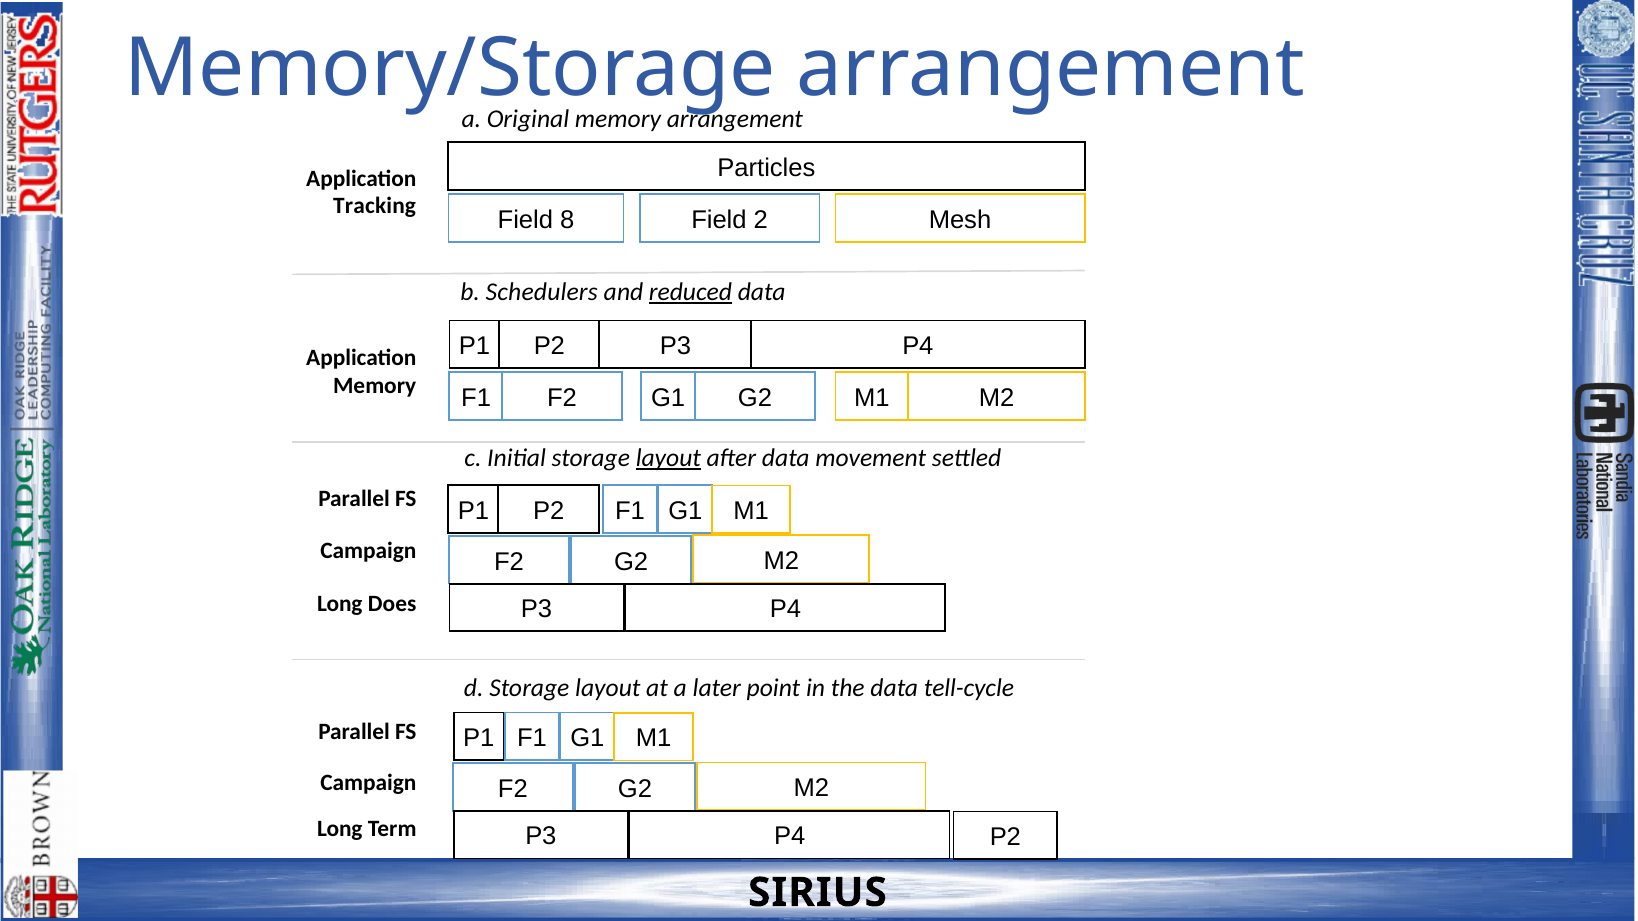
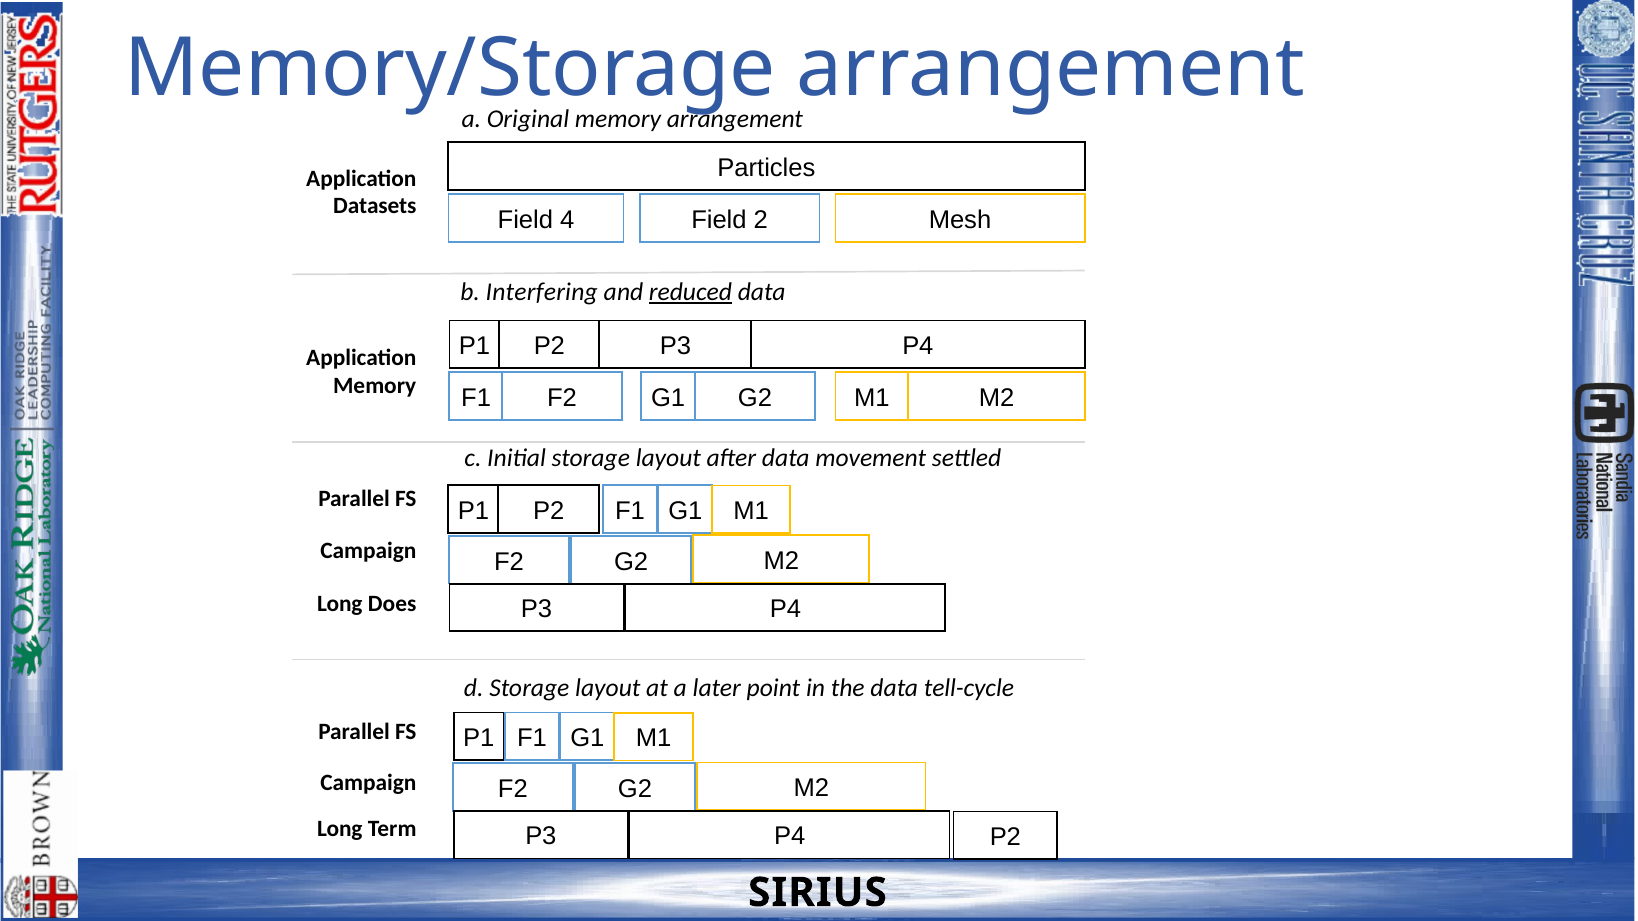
Tracking: Tracking -> Datasets (375, 206)
8: 8 -> 4 (567, 220)
Schedulers: Schedulers -> Interfering (542, 292)
layout underline: present -> none (668, 458)
